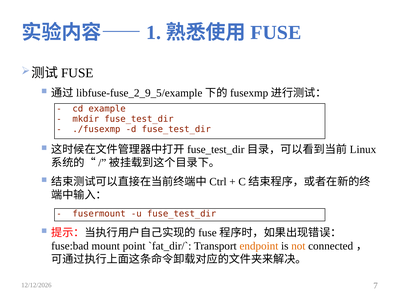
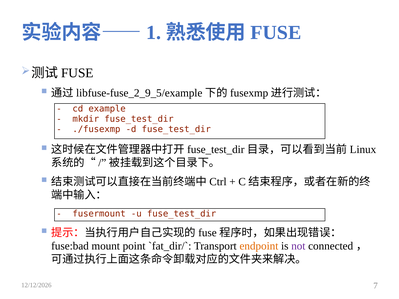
not colour: orange -> purple (298, 246)
